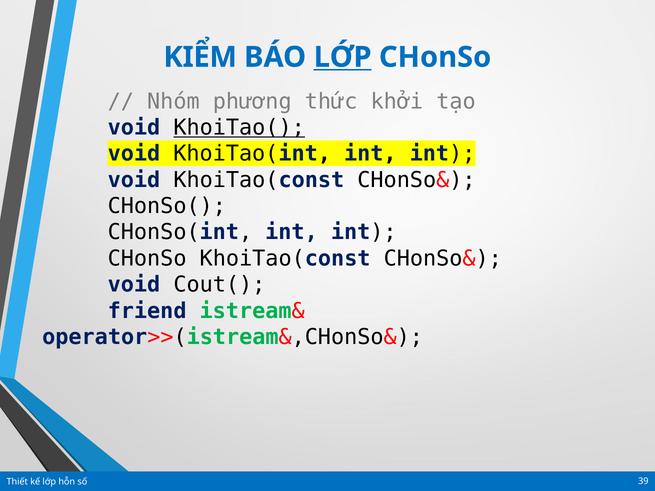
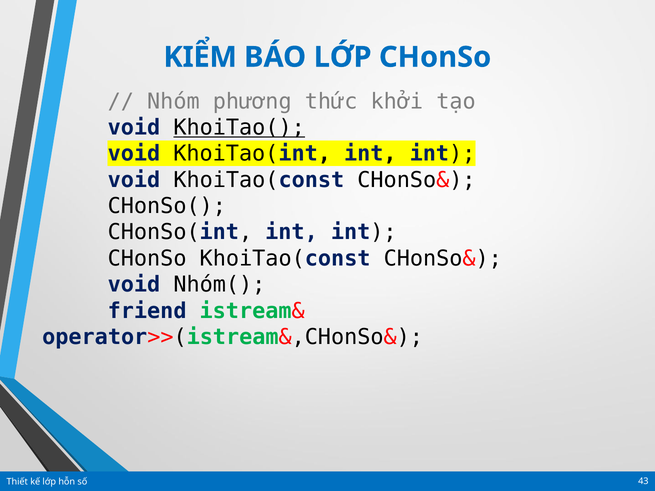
LỚP underline: present -> none (343, 57)
Cout(: Cout( -> Nhóm( (219, 285)
39: 39 -> 43 (643, 481)
